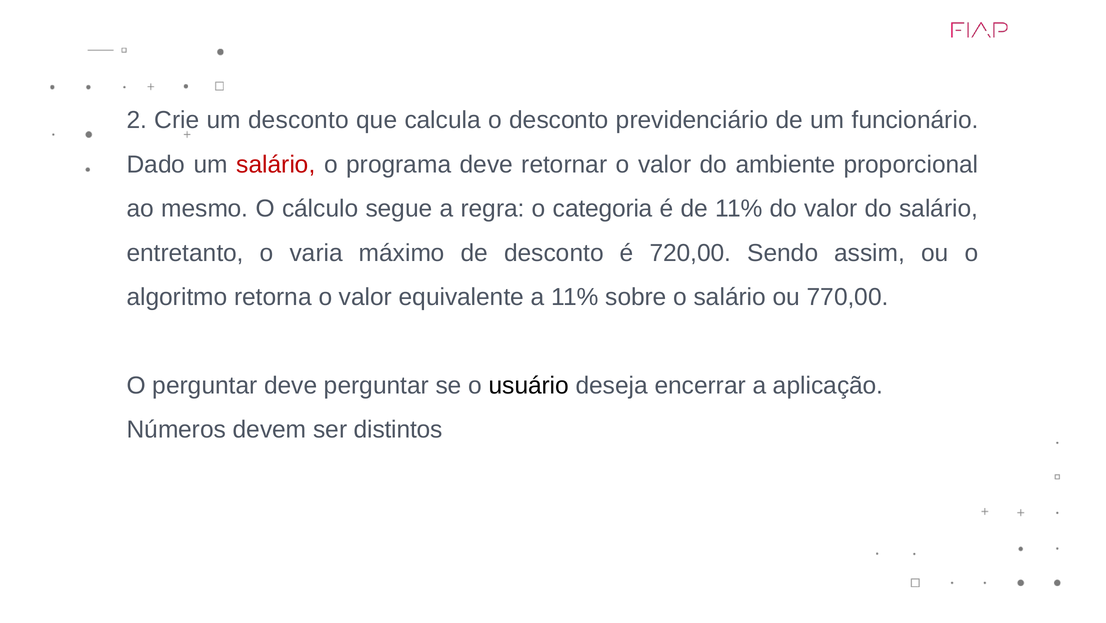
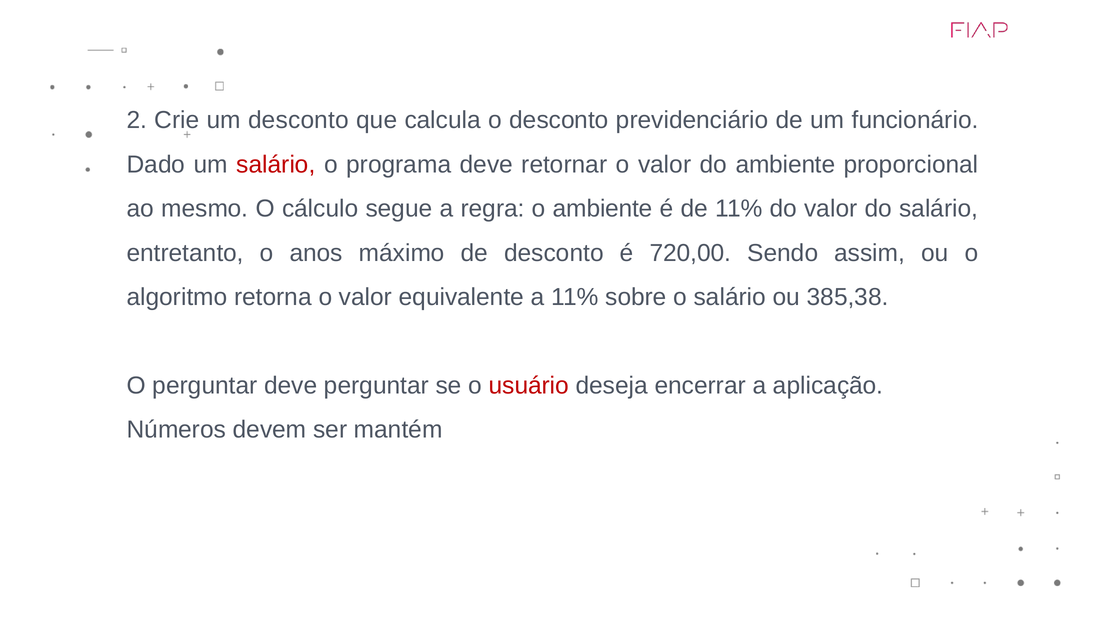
o categoria: categoria -> ambiente (603, 209)
varia: varia -> anos (316, 253)
770,00: 770,00 -> 385,38 (848, 297)
usuário colour: black -> red (529, 385)
distintos: distintos -> mantém (398, 430)
